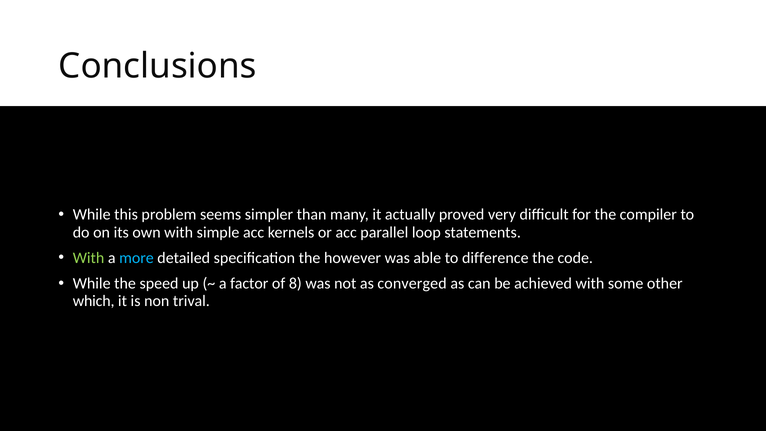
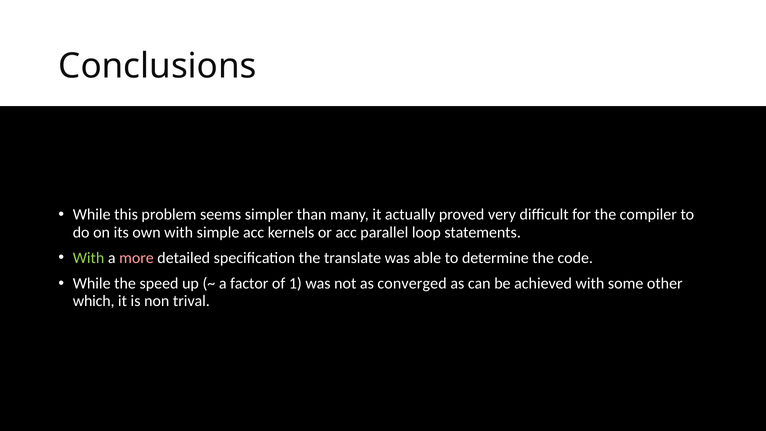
more colour: light blue -> pink (137, 258)
however: however -> translate (353, 258)
difference: difference -> determine (495, 258)
8: 8 -> 1 (295, 283)
